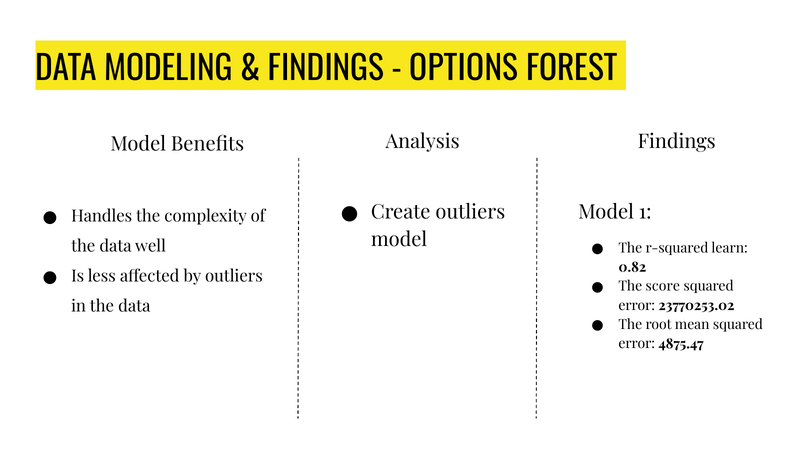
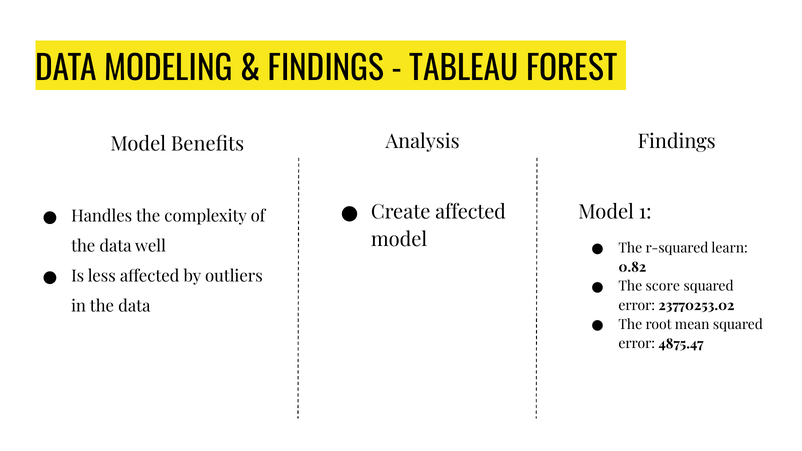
OPTIONS: OPTIONS -> TABLEAU (464, 69)
Create outliers: outliers -> affected (471, 212)
